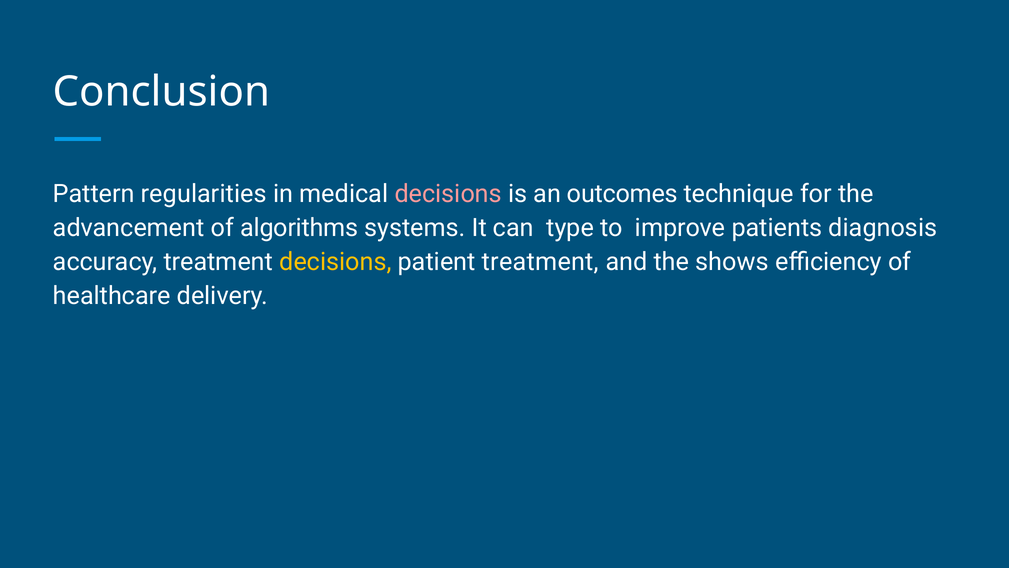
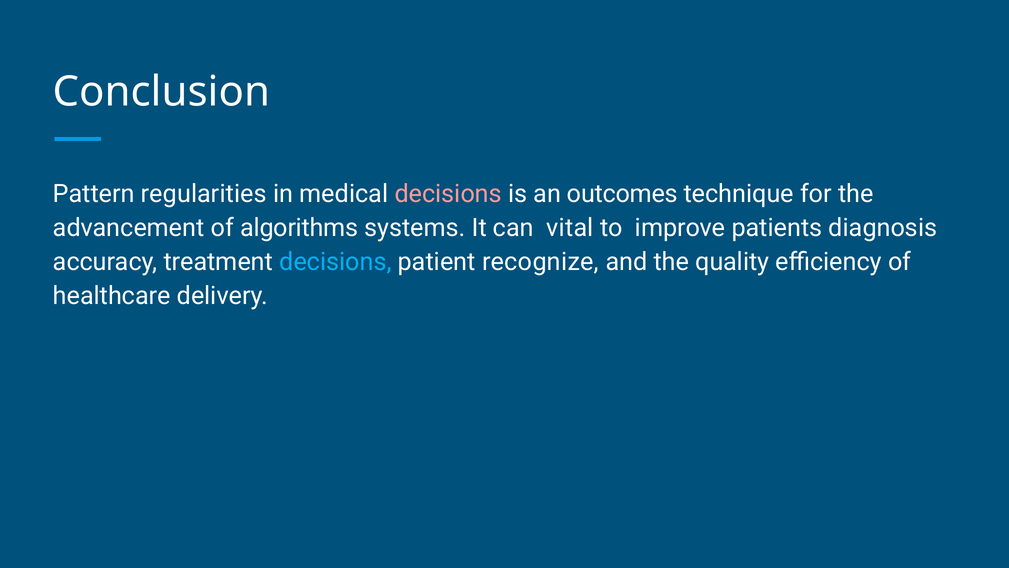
type: type -> vital (570, 228)
decisions colour: yellow -> light blue (335, 262)
patient treatment: treatment -> recognize (540, 262)
shows: shows -> quality (732, 262)
